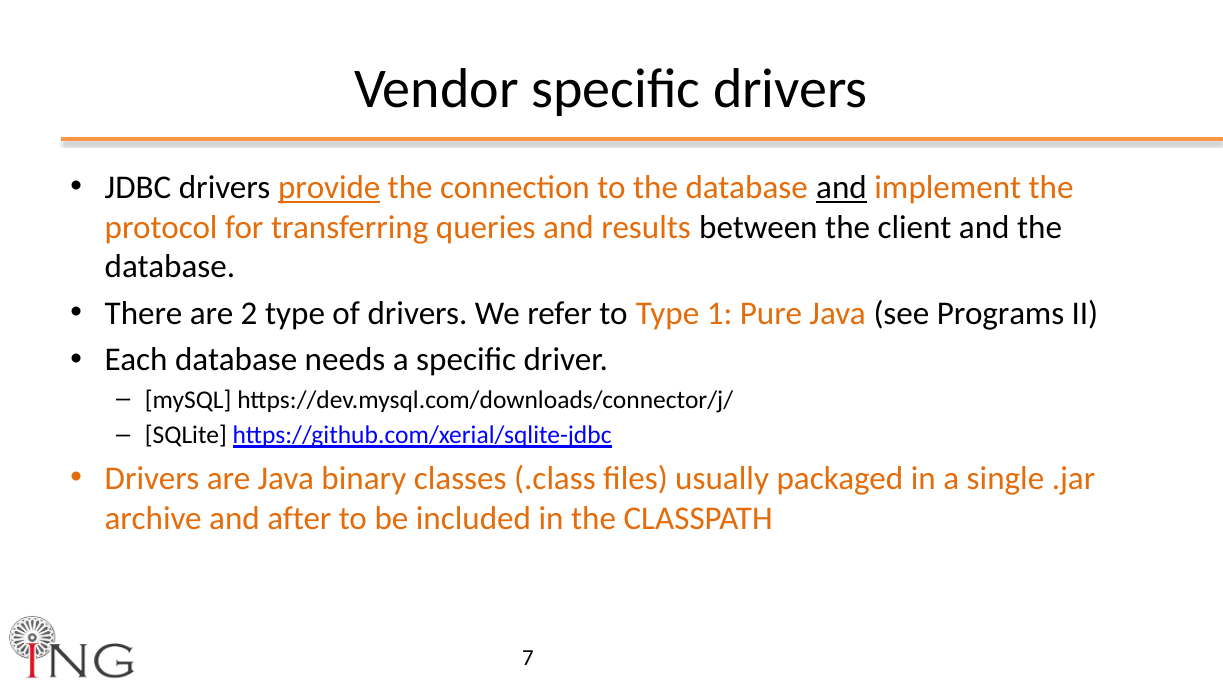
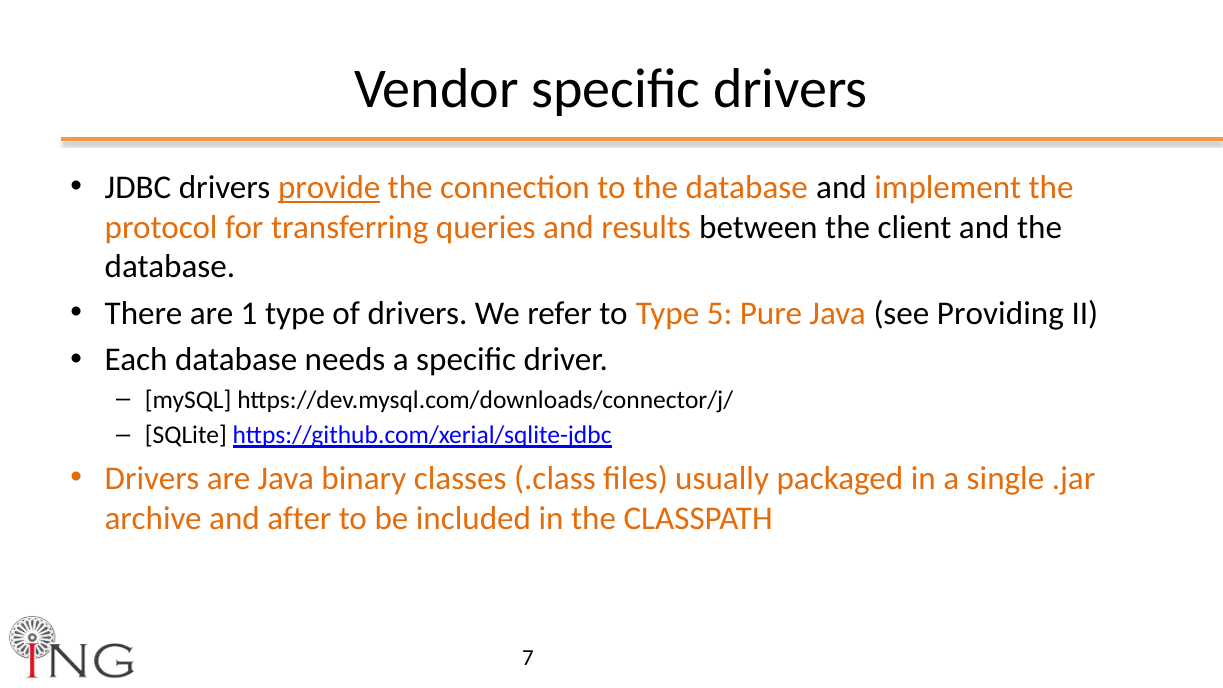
and underline: present -> none (842, 187)
2: 2 -> 1 (249, 313)
1: 1 -> 5 (720, 313)
Programs: Programs -> Providing (1000, 313)
